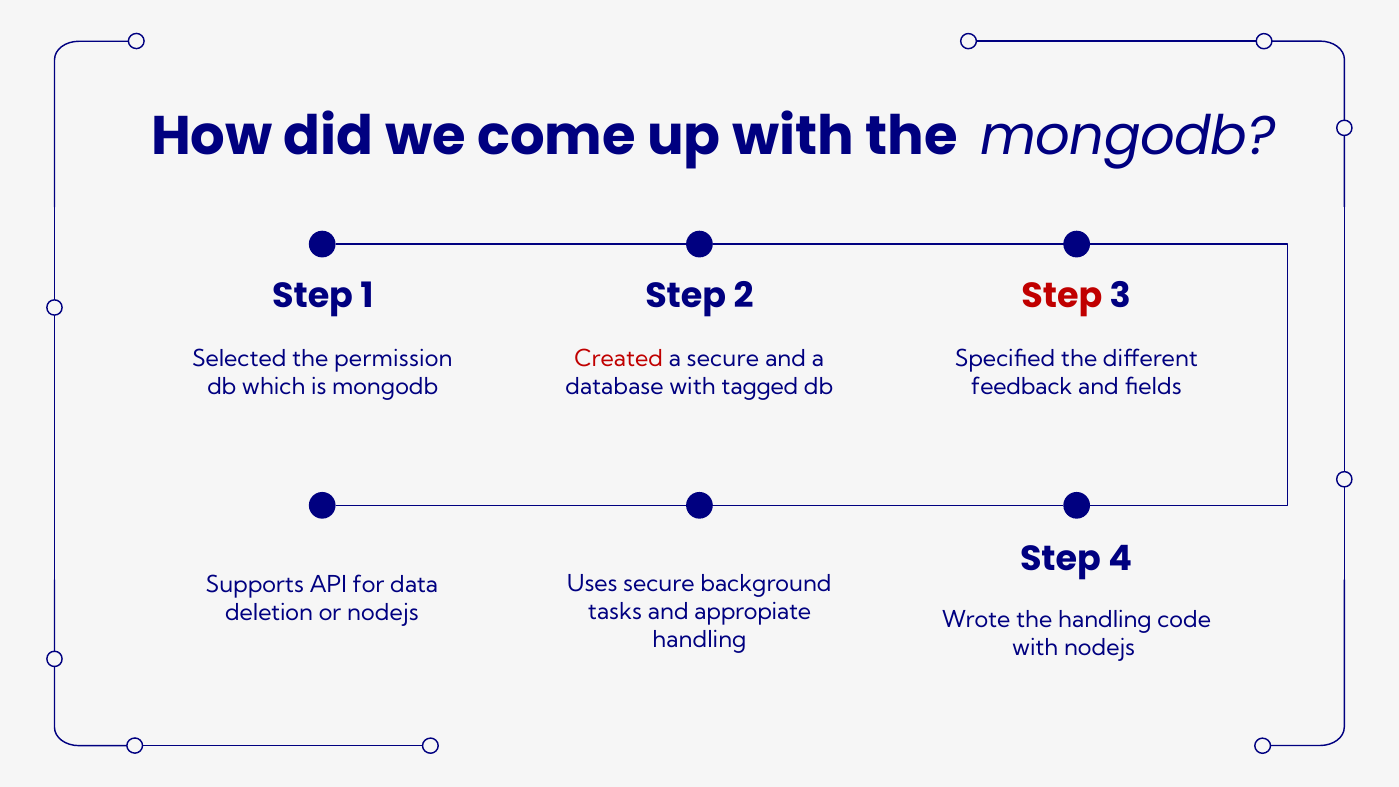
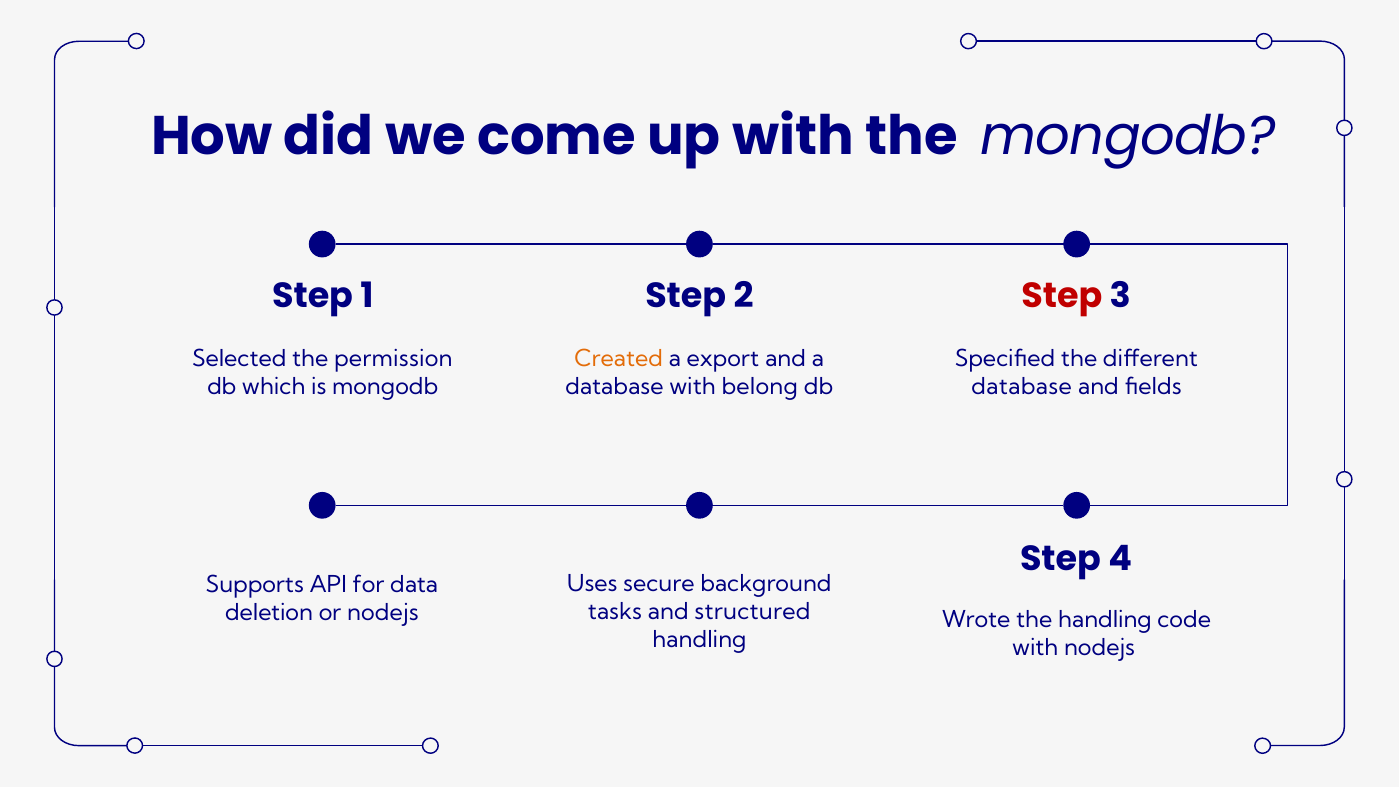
Created colour: red -> orange (619, 358)
a secure: secure -> export (723, 358)
tagged: tagged -> belong (760, 386)
feedback: feedback -> database (1022, 386)
appropiate: appropiate -> structured (752, 612)
